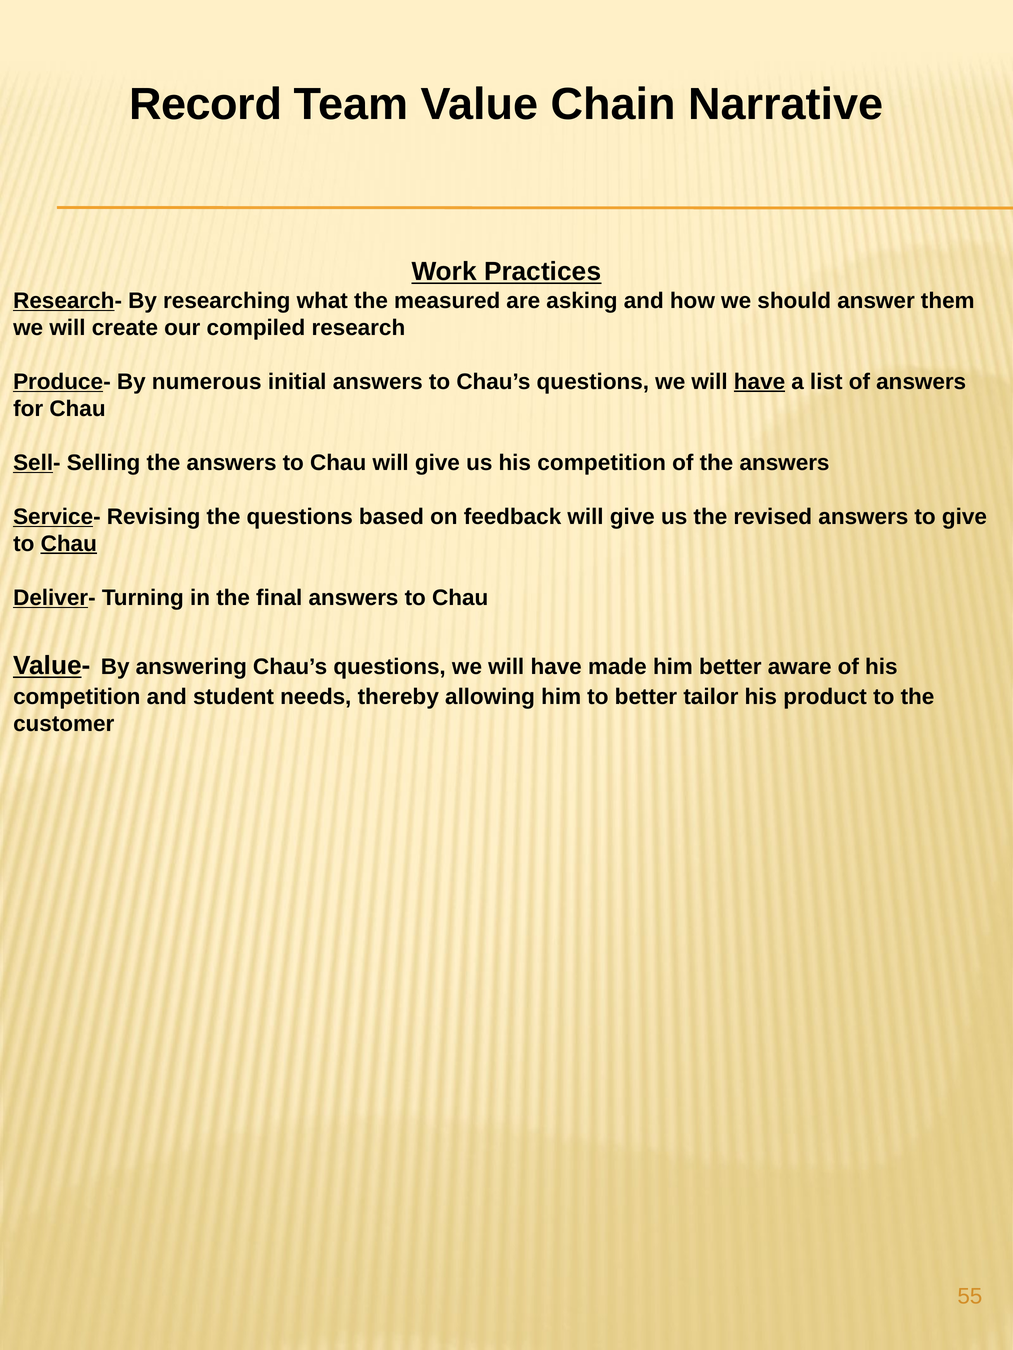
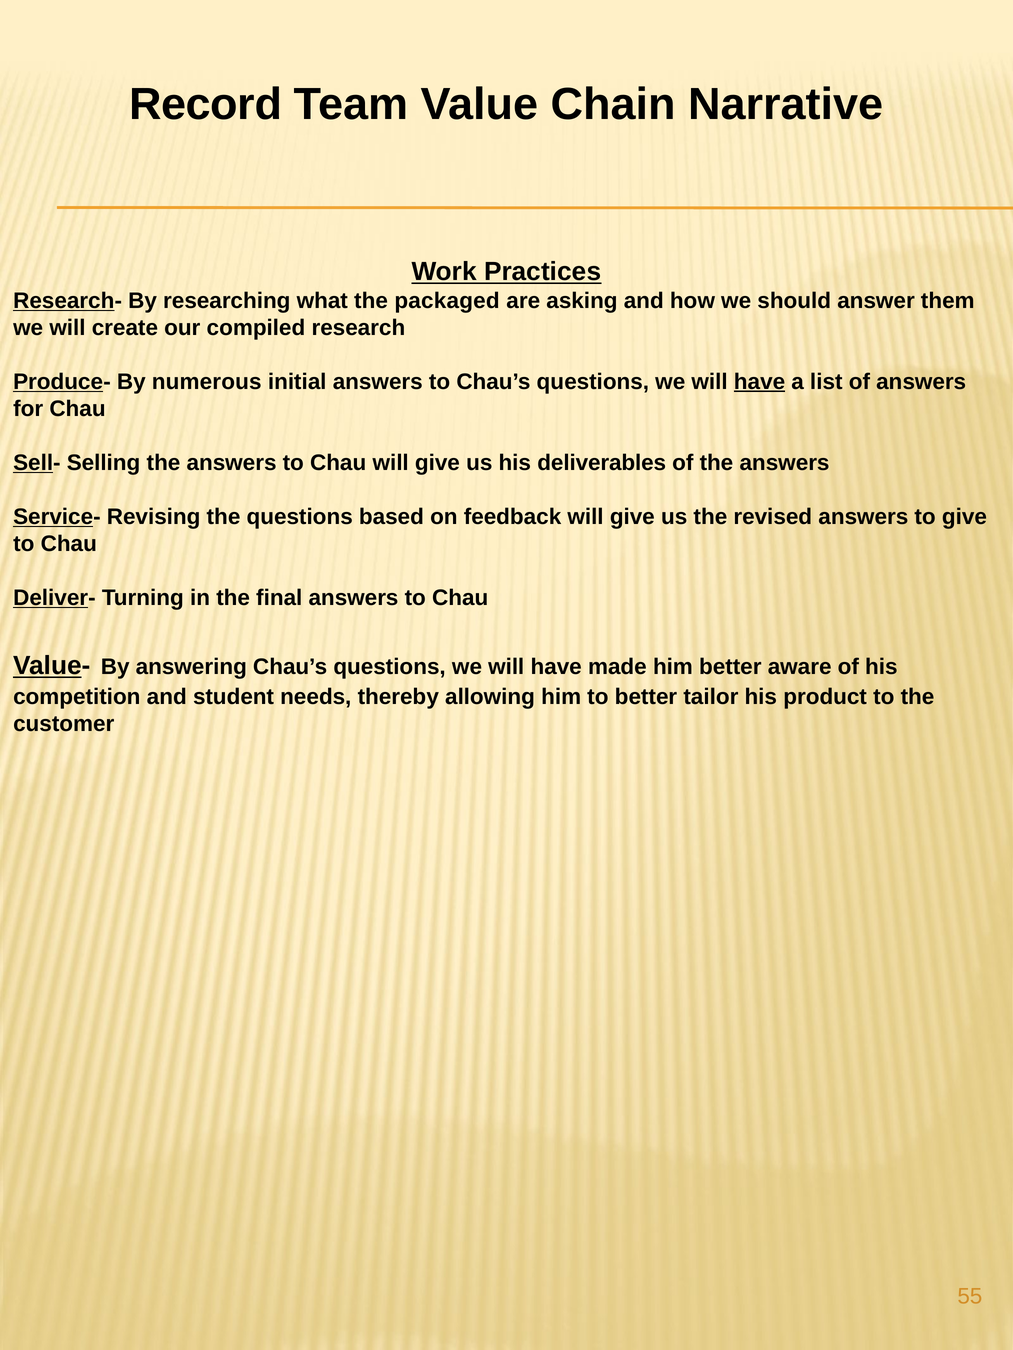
measured: measured -> packaged (447, 301)
us his competition: competition -> deliverables (602, 463)
Chau underline: present -> none (69, 544)
